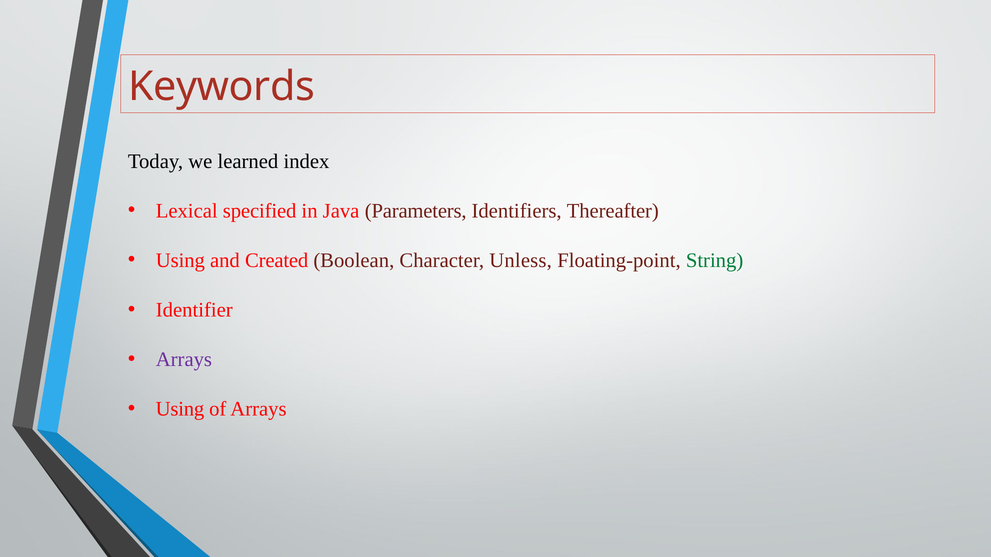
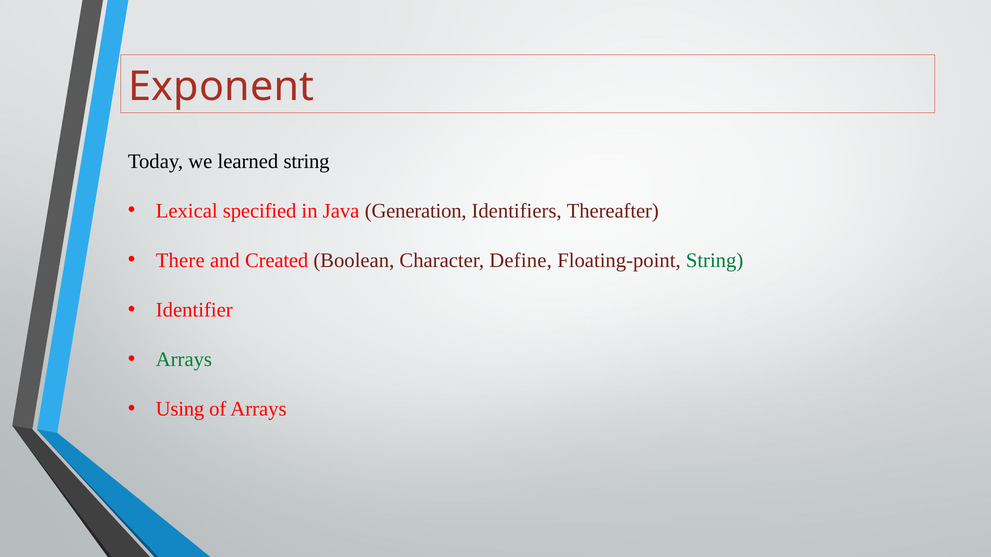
Keywords: Keywords -> Exponent (221, 87)
learned index: index -> string (307, 161)
Parameters: Parameters -> Generation (416, 211)
Using: Using -> There (180, 261)
Unless: Unless -> Define (521, 261)
Arrays colour: purple -> green (184, 360)
